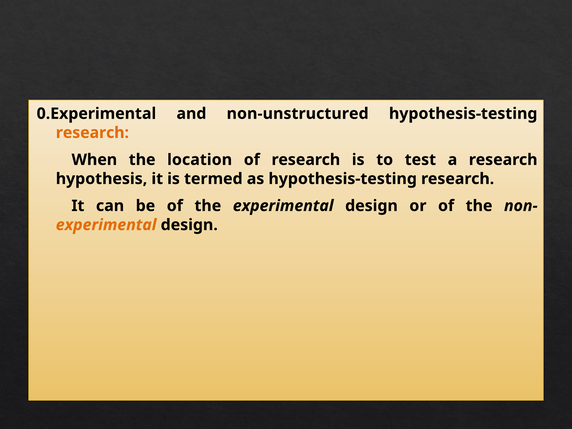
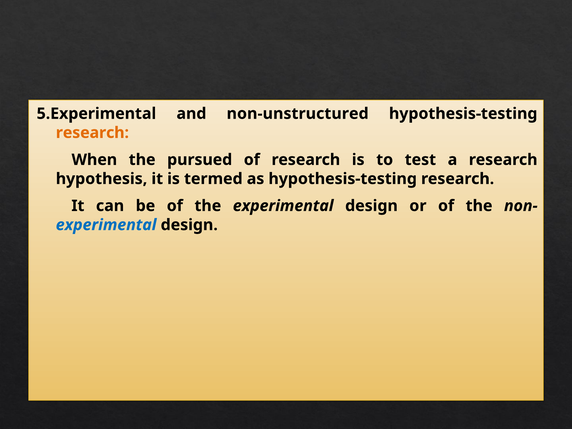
0.Experimental: 0.Experimental -> 5.Experimental (96, 114)
location: location -> pursued (200, 160)
experimental colour: orange -> blue (106, 225)
